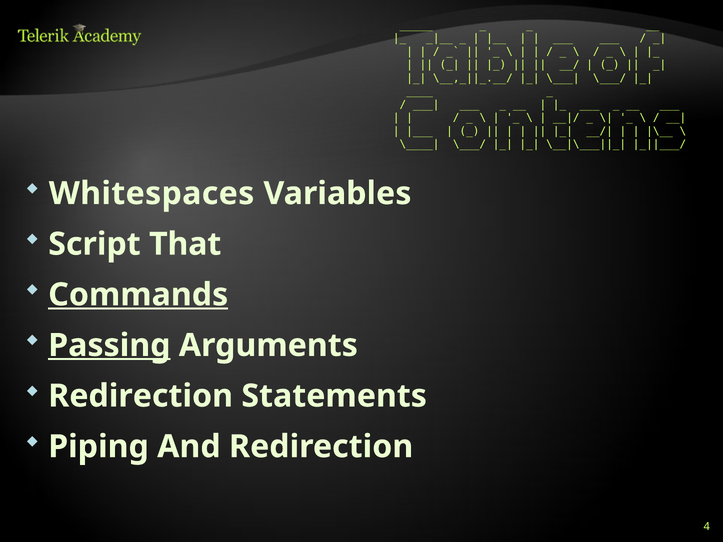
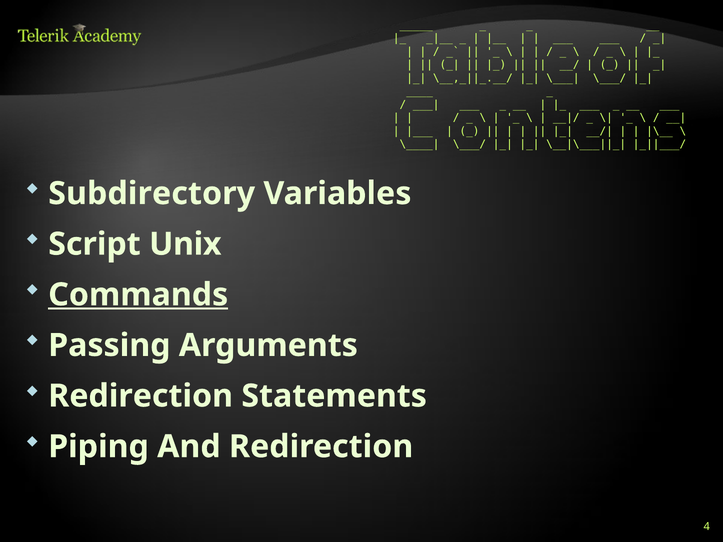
Whitespaces: Whitespaces -> Subdirectory (152, 194)
That: That -> Unix (185, 244)
Passing underline: present -> none (109, 346)
